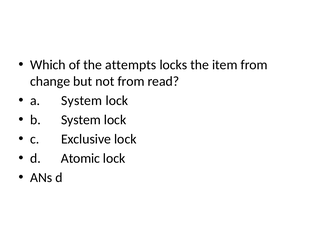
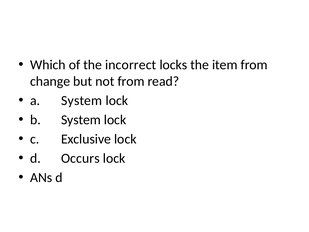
attempts: attempts -> incorrect (131, 65)
Atomic: Atomic -> Occurs (80, 158)
